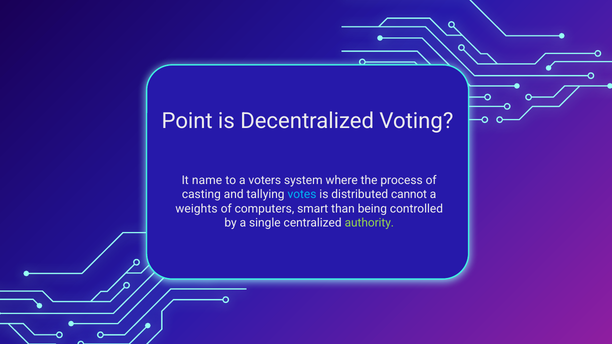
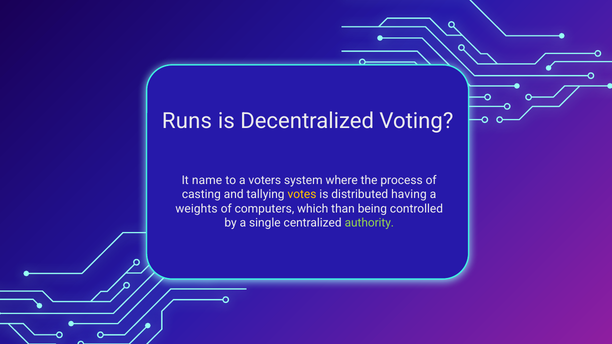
Point: Point -> Runs (187, 121)
votes colour: light blue -> yellow (302, 195)
cannot: cannot -> having (409, 195)
smart: smart -> which (313, 209)
